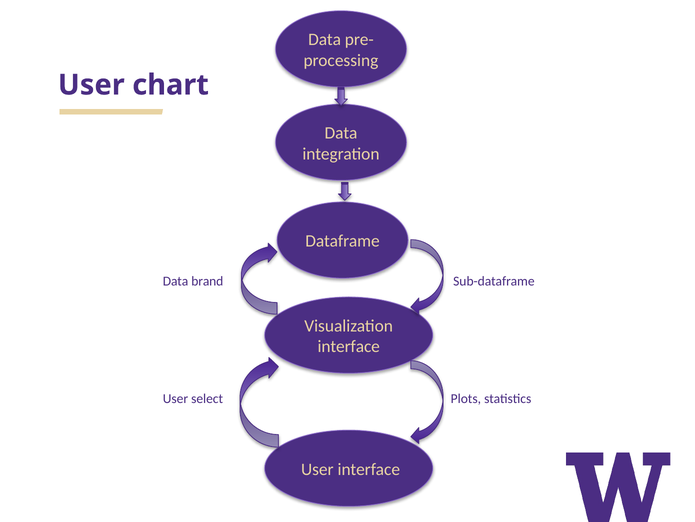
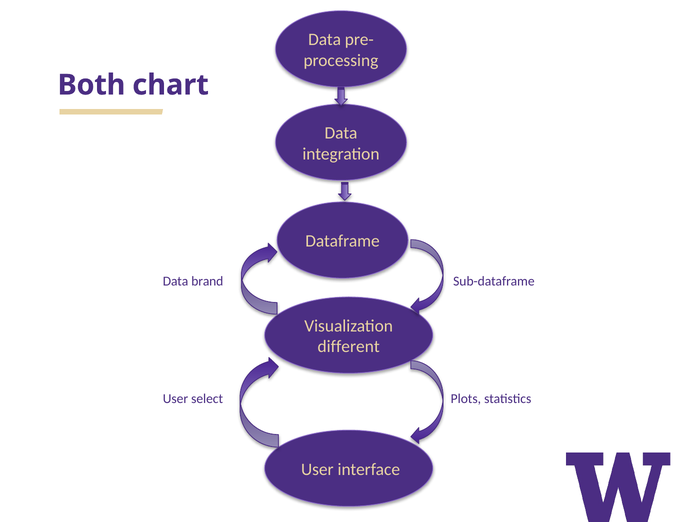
User: User -> Both (91, 85)
interface: interface -> different (349, 346)
